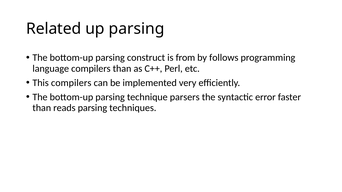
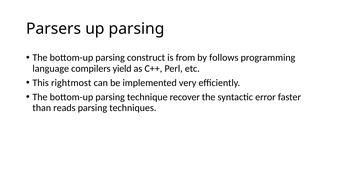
Related: Related -> Parsers (54, 29)
compilers than: than -> yield (122, 69)
This compilers: compilers -> rightmost (71, 83)
parsers: parsers -> recover (185, 97)
